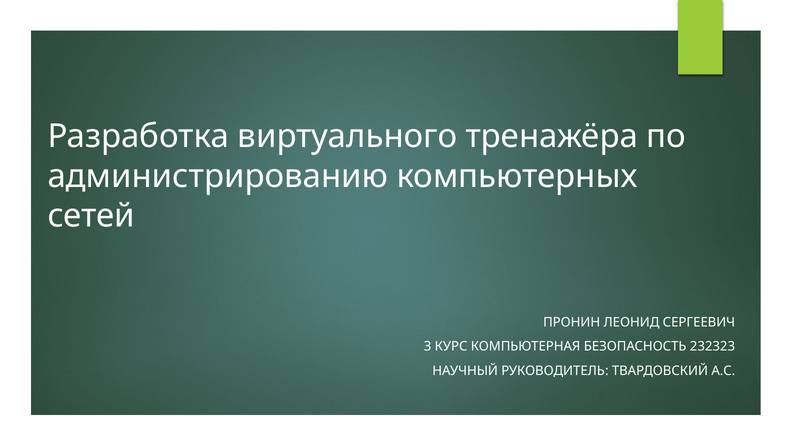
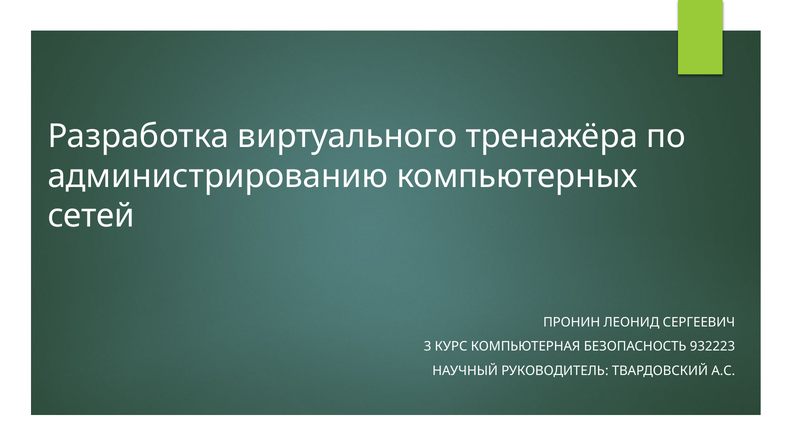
232323: 232323 -> 932223 (712, 346)
